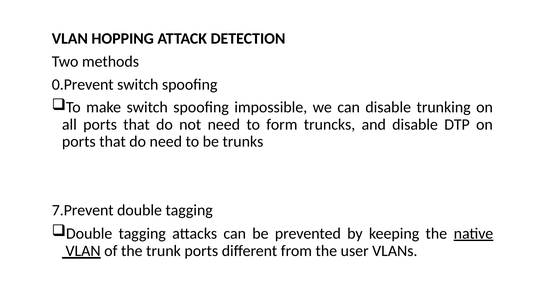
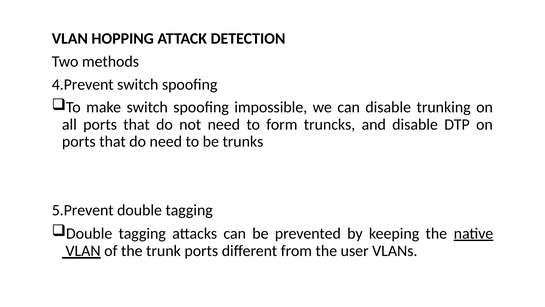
0.Prevent: 0.Prevent -> 4.Prevent (83, 84)
7.Prevent: 7.Prevent -> 5.Prevent (83, 210)
